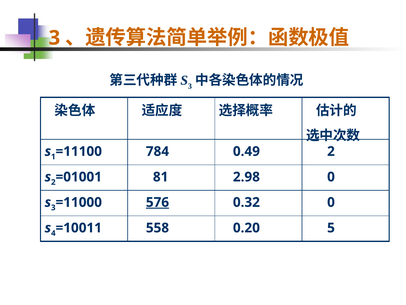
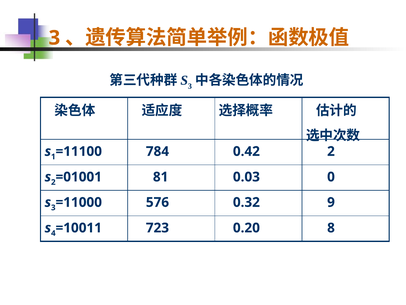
0.49: 0.49 -> 0.42 (246, 151)
2.98: 2.98 -> 0.03 (246, 177)
576 underline: present -> none (157, 202)
0.32 0: 0 -> 9 (331, 202)
558: 558 -> 723 (157, 228)
5: 5 -> 8 (331, 228)
